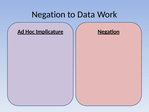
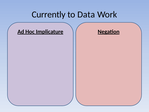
Negation: Negation -> Currently (49, 14)
